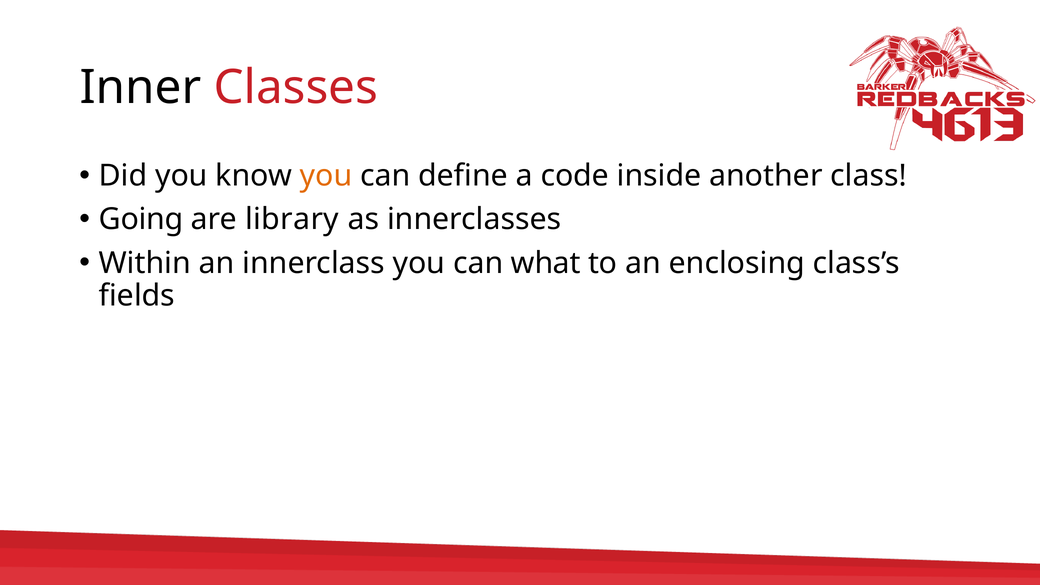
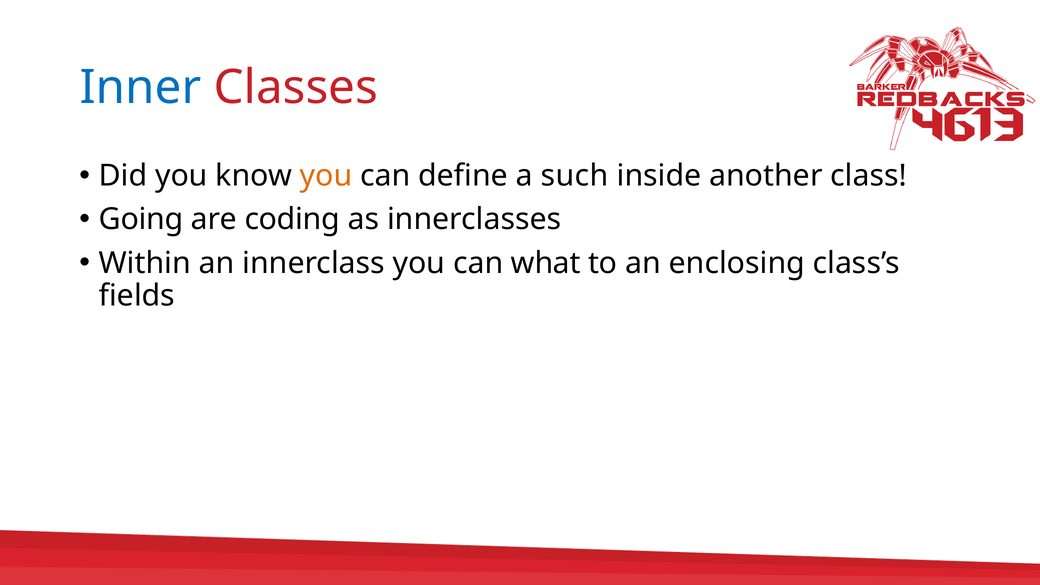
Inner colour: black -> blue (141, 87)
code: code -> such (575, 176)
library: library -> coding (292, 219)
